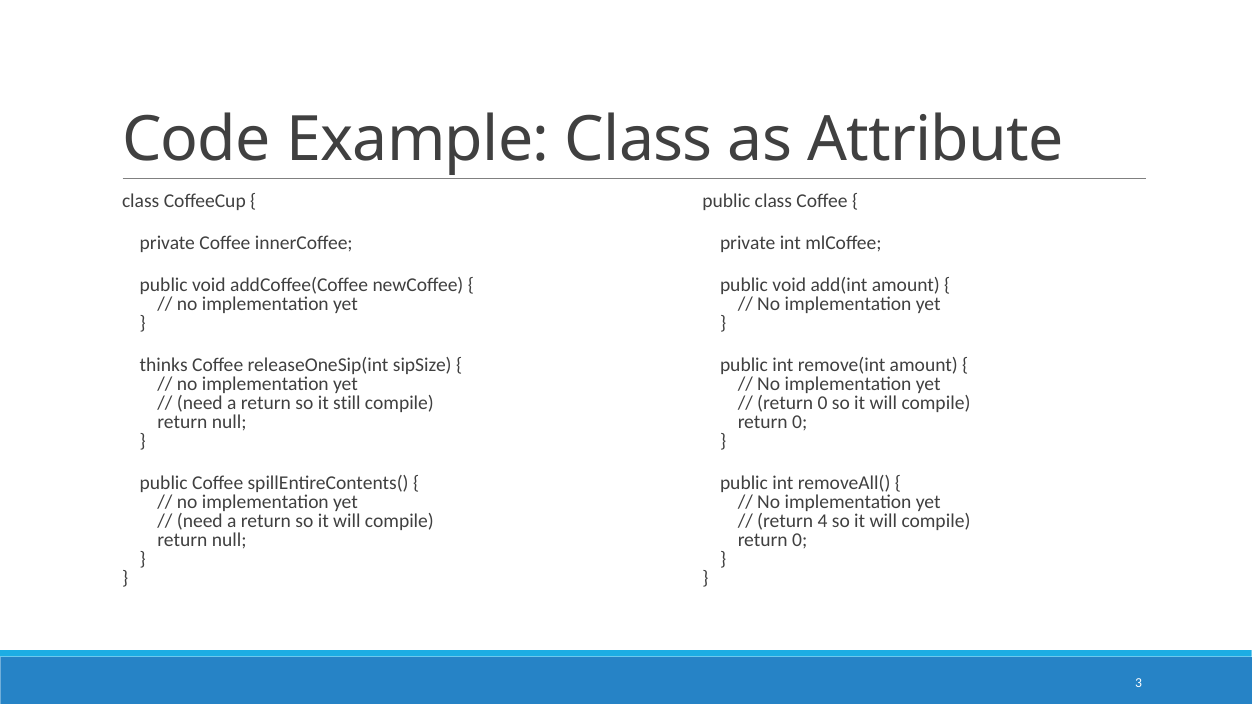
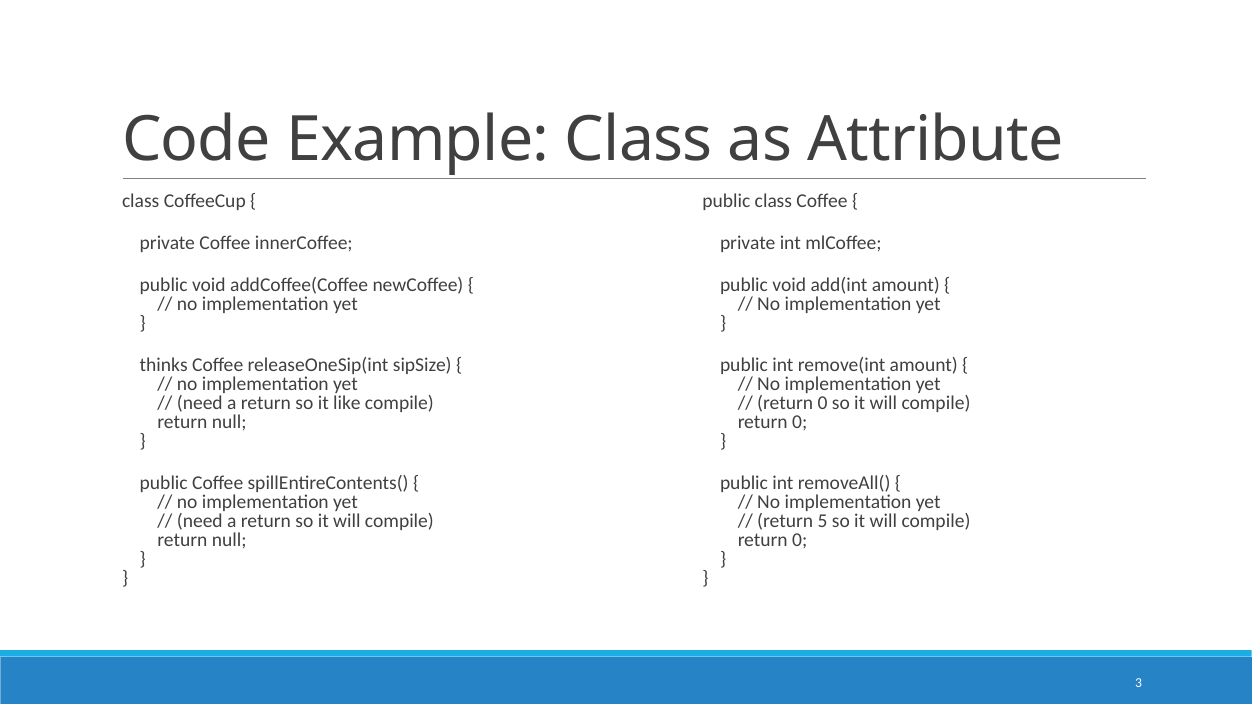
still: still -> like (347, 404)
4: 4 -> 5 (823, 522)
